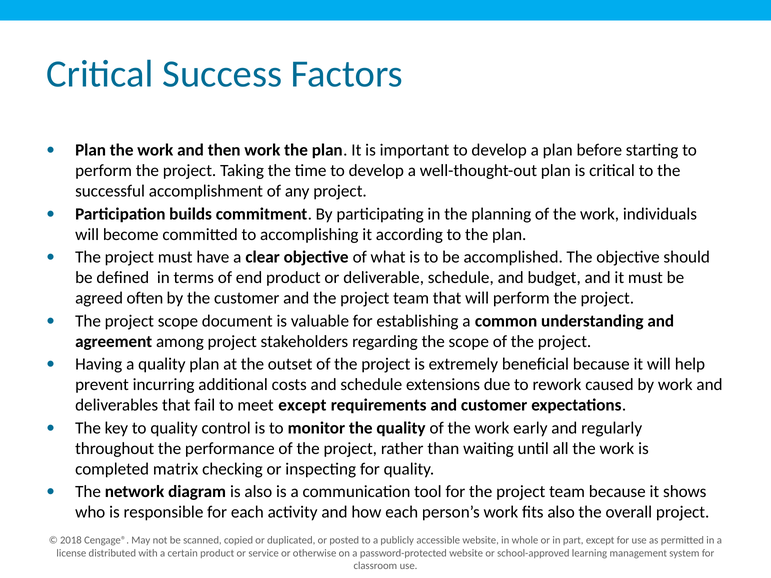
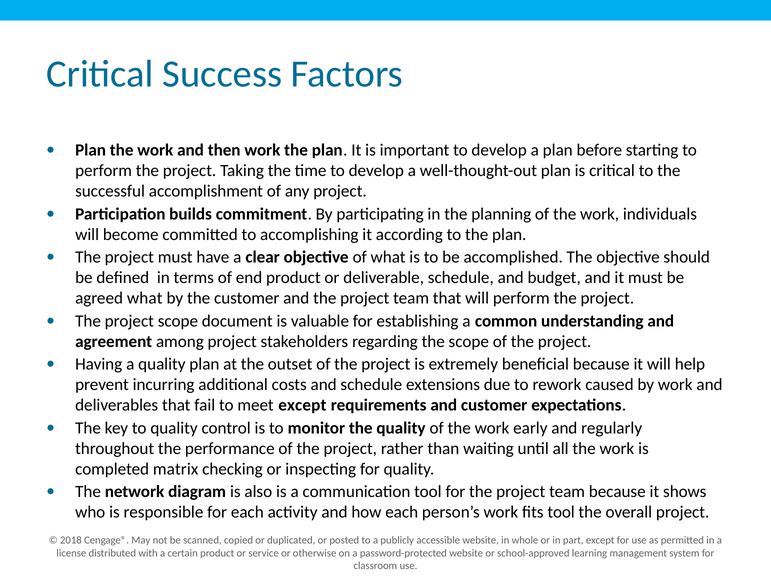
agreed often: often -> what (145, 298)
fits also: also -> tool (561, 513)
